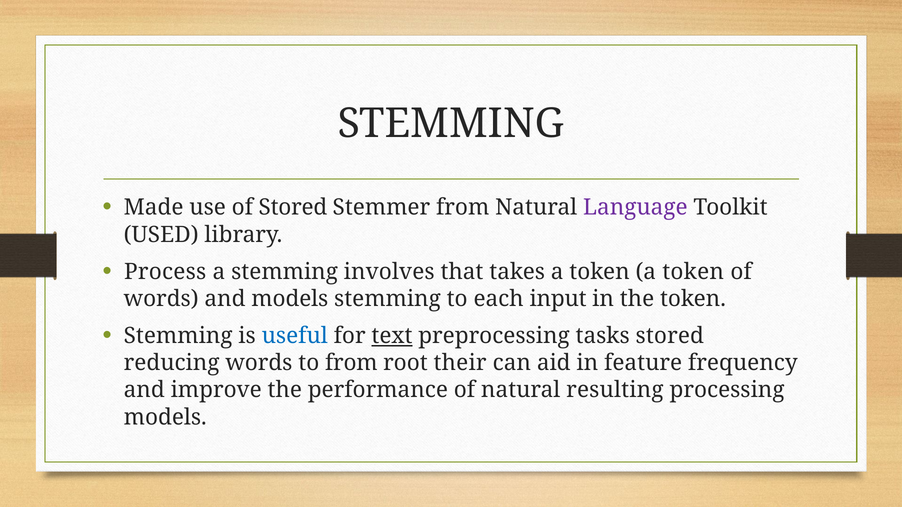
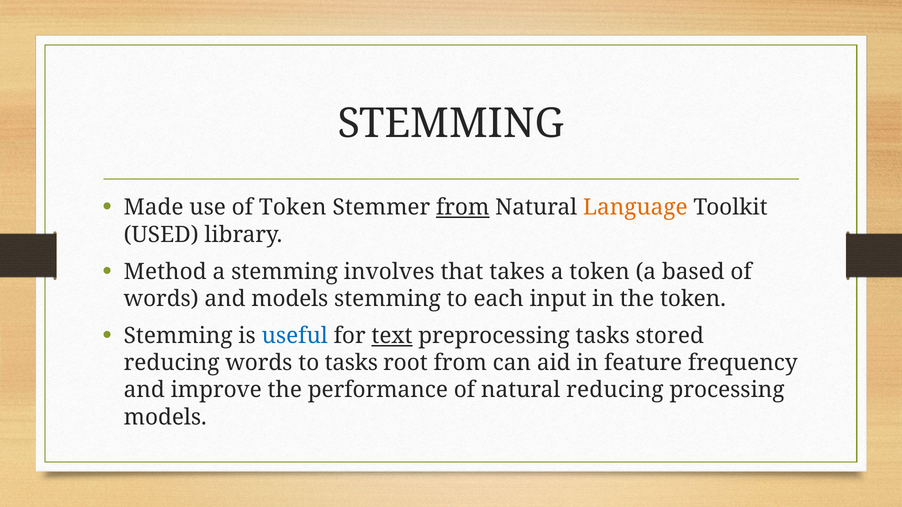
of Stored: Stored -> Token (293, 208)
from underline: none -> present (463, 208)
Language colour: purple -> orange (635, 208)
Process: Process -> Method (165, 272)
token a token: token -> based (693, 272)
to from: from -> tasks (351, 363)
root their: their -> from (460, 363)
natural resulting: resulting -> reducing (615, 390)
